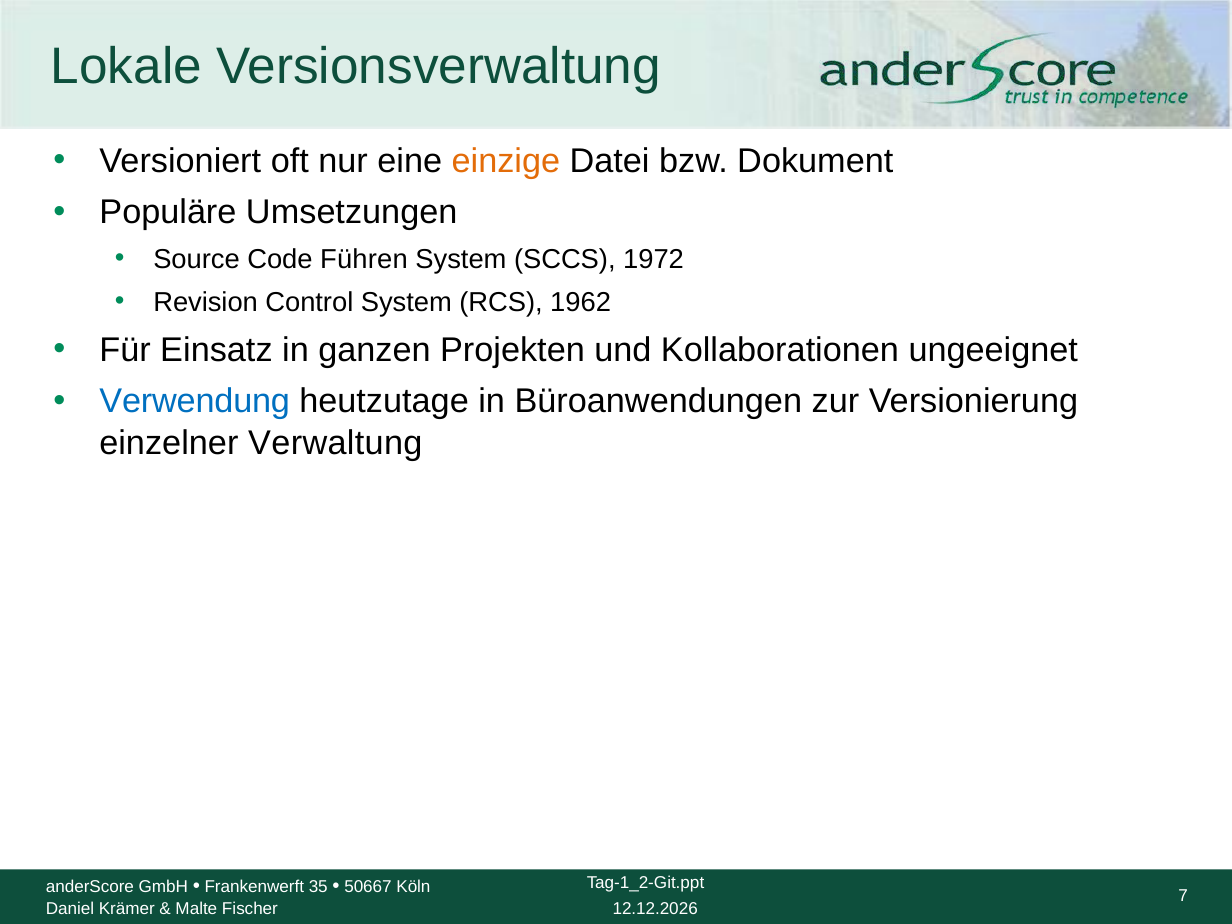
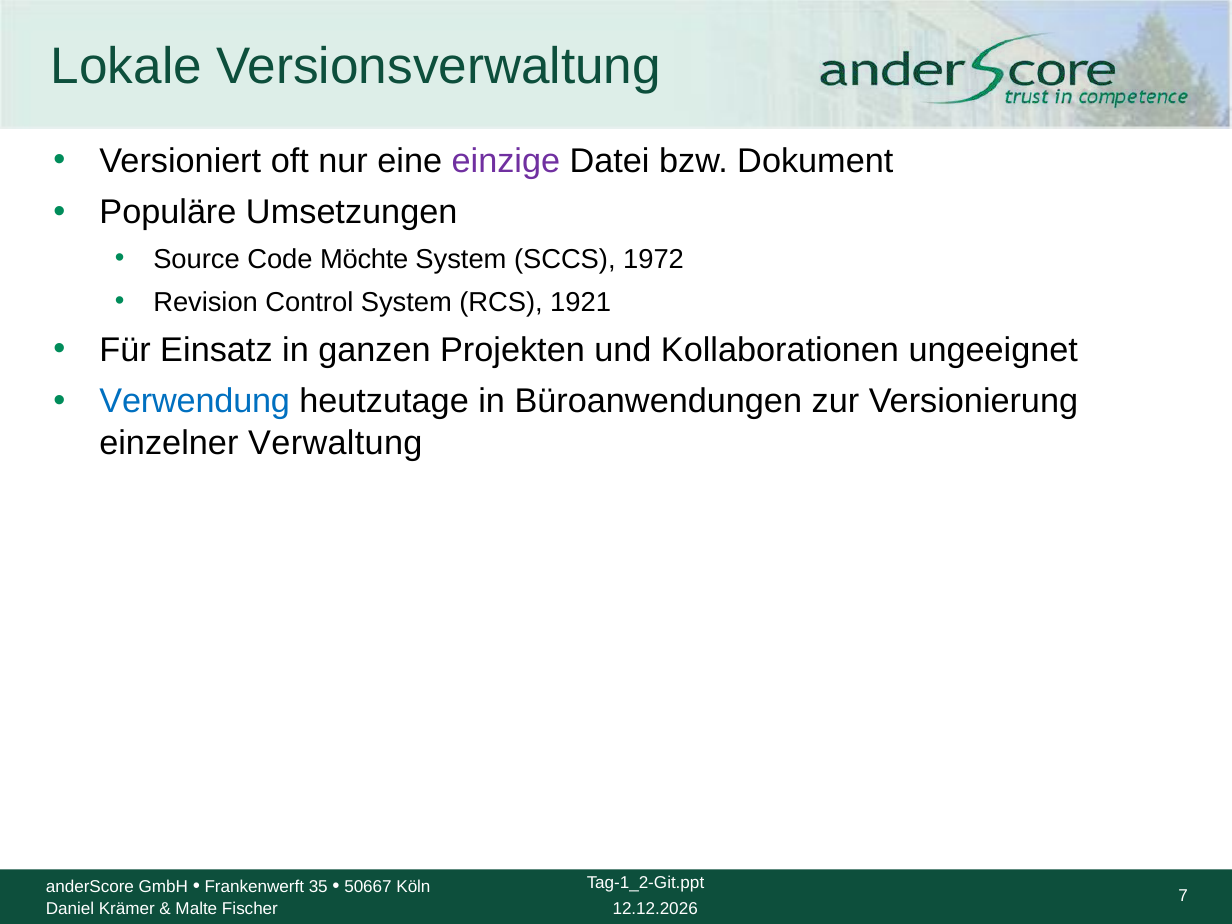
einzige colour: orange -> purple (506, 161)
Führen: Führen -> Möchte (364, 259)
1962: 1962 -> 1921 (581, 303)
